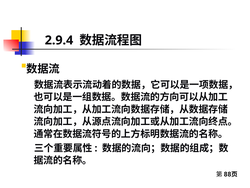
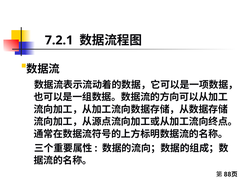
2.9.4: 2.9.4 -> 7.2.1 (59, 40)
